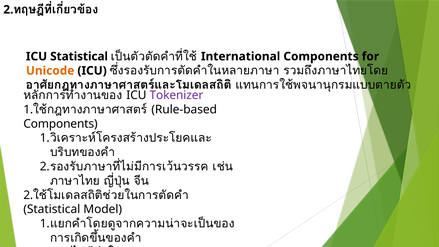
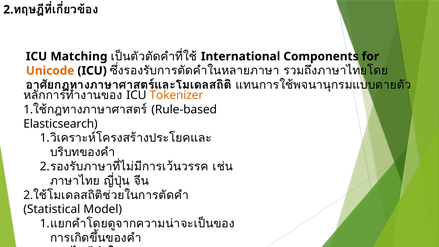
ICU Statistical: Statistical -> Matching (79, 56)
Tokenizer colour: purple -> orange (176, 95)
Components: Components -> Elasticsearch (60, 124)
